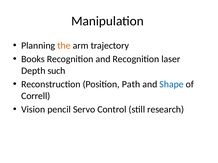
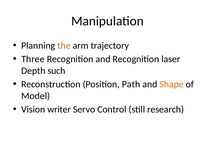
Books: Books -> Three (33, 59)
Shape colour: blue -> orange (172, 85)
Correll: Correll -> Model (36, 96)
pencil: pencil -> writer (59, 110)
